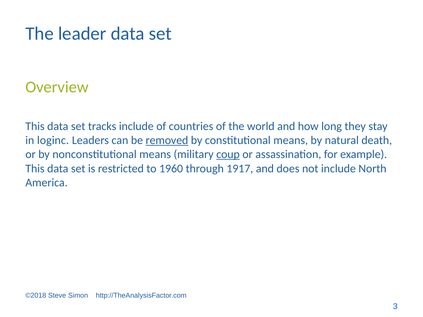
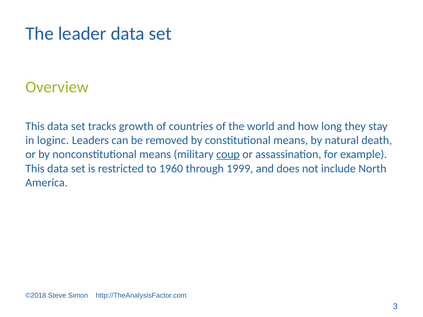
tracks include: include -> growth (136, 126)
removed underline: present -> none (167, 140)
1917: 1917 -> 1999 (240, 169)
